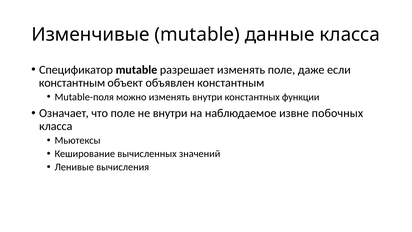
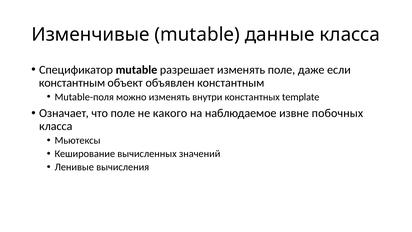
функции: функции -> template (301, 97)
не внутри: внутри -> какого (170, 113)
